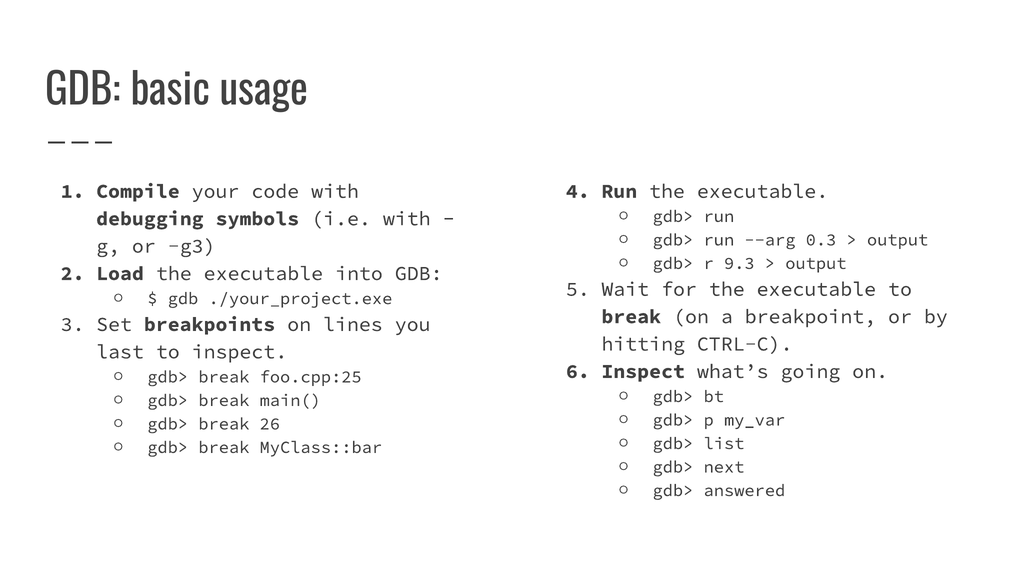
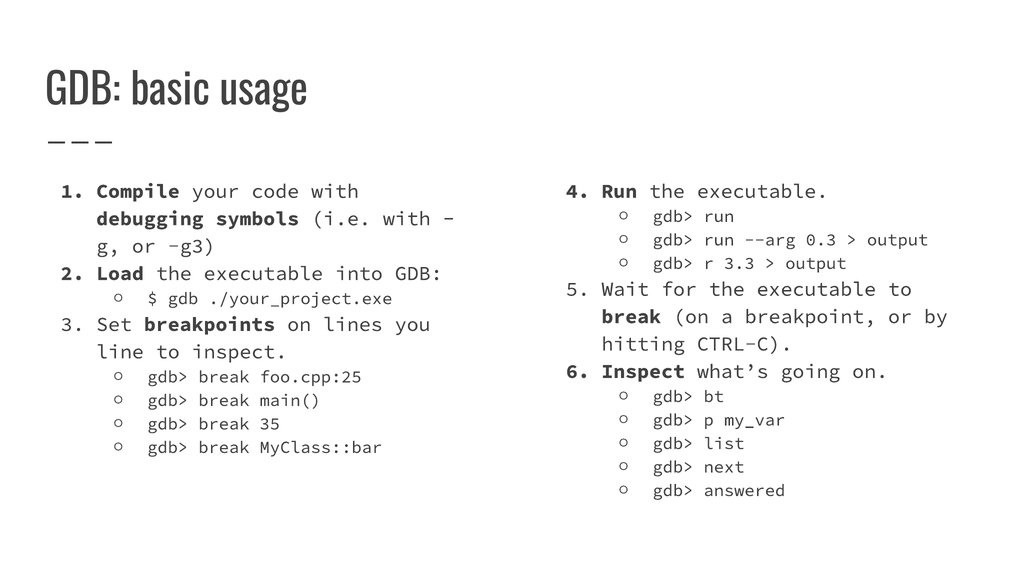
9.3: 9.3 -> 3.3 (739, 263)
last: last -> line (120, 352)
26: 26 -> 35 (270, 424)
